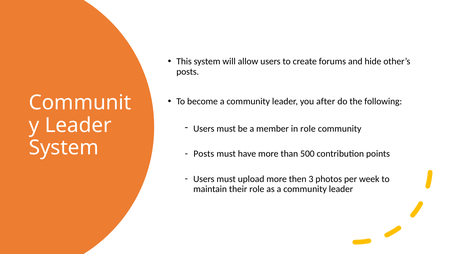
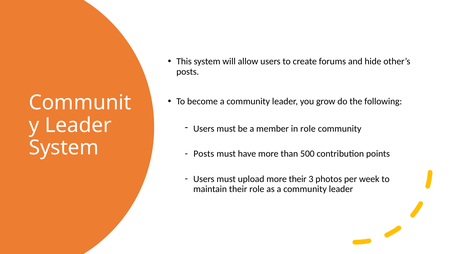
after: after -> grow (326, 101)
more then: then -> their (298, 179)
